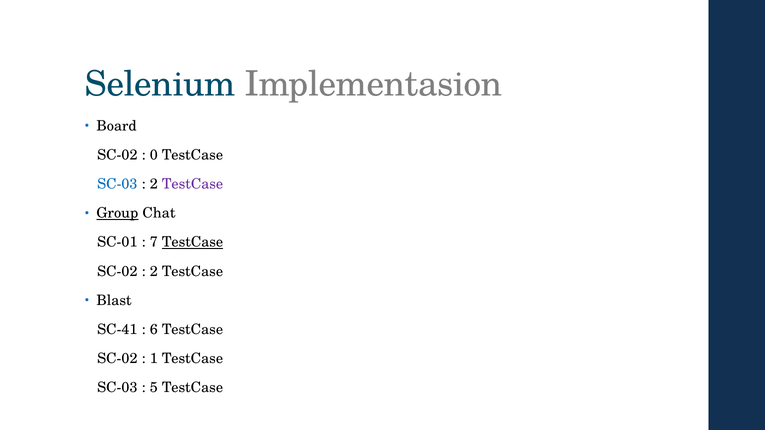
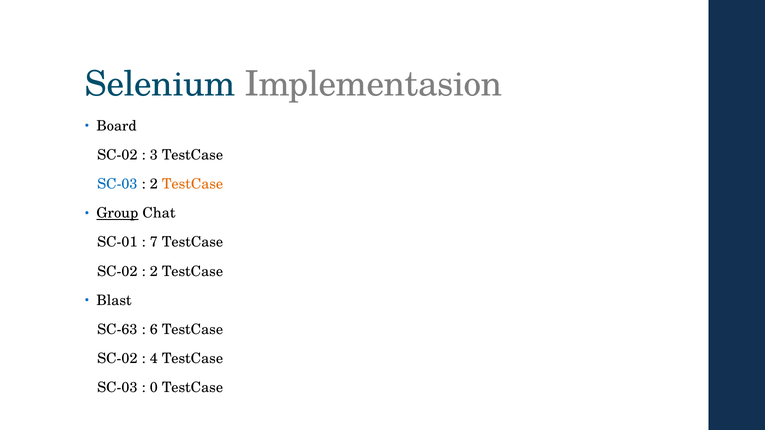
0: 0 -> 3 (154, 155)
TestCase colour: purple -> orange (192, 184)
TestCase underline: present -> none (192, 242)
SC-41: SC-41 -> SC-63 (117, 330)
1: 1 -> 4 (154, 359)
5: 5 -> 0 (154, 388)
